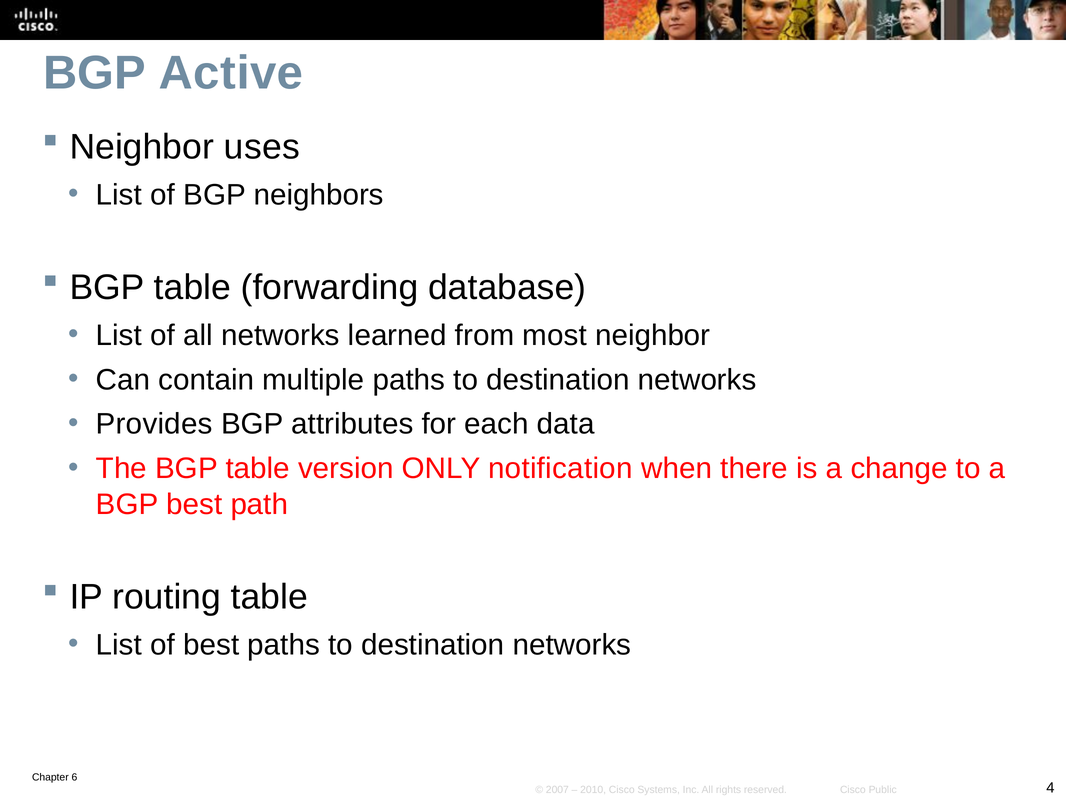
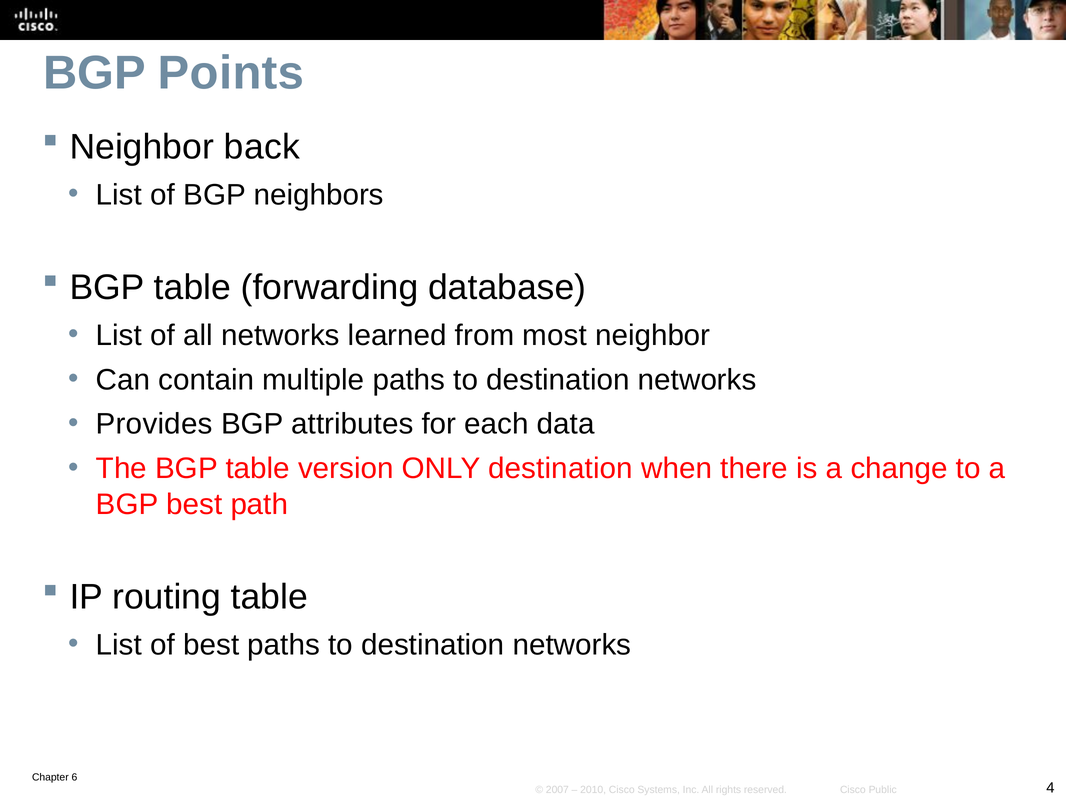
Active: Active -> Points (231, 73)
uses: uses -> back (262, 147)
ONLY notification: notification -> destination (560, 468)
